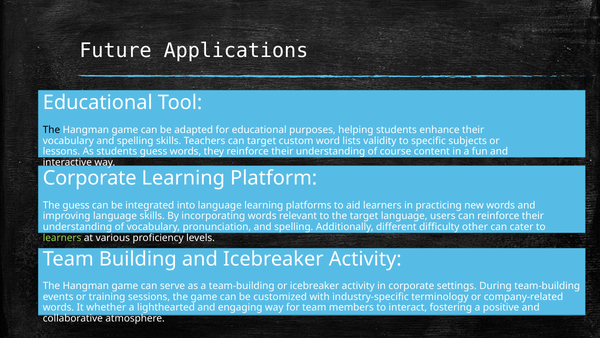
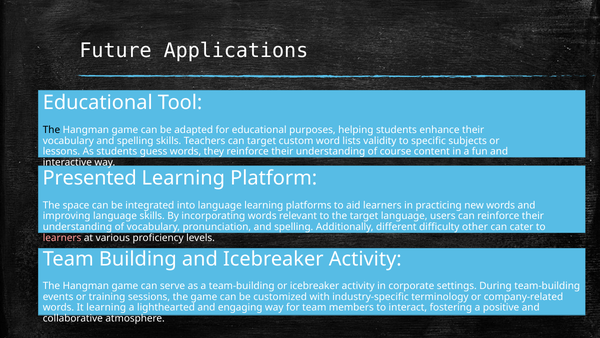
Corporate: Corporate -> Presented (90, 178)
The guess: guess -> space (76, 205)
learners colour: light green -> pink (62, 237)
It whether: whether -> learning (106, 307)
